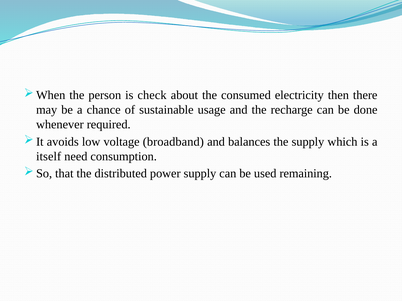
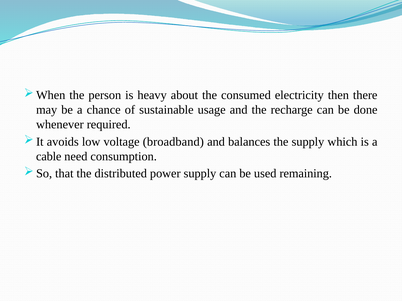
check: check -> heavy (152, 95)
itself: itself -> cable (49, 157)
